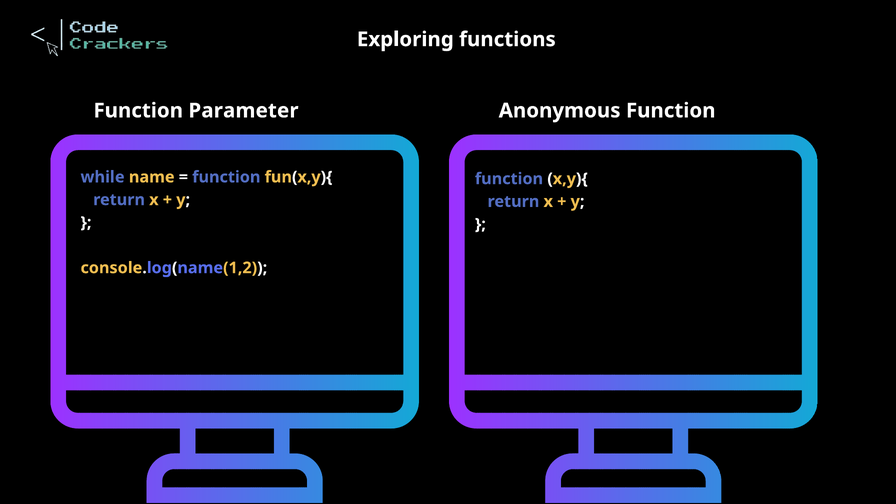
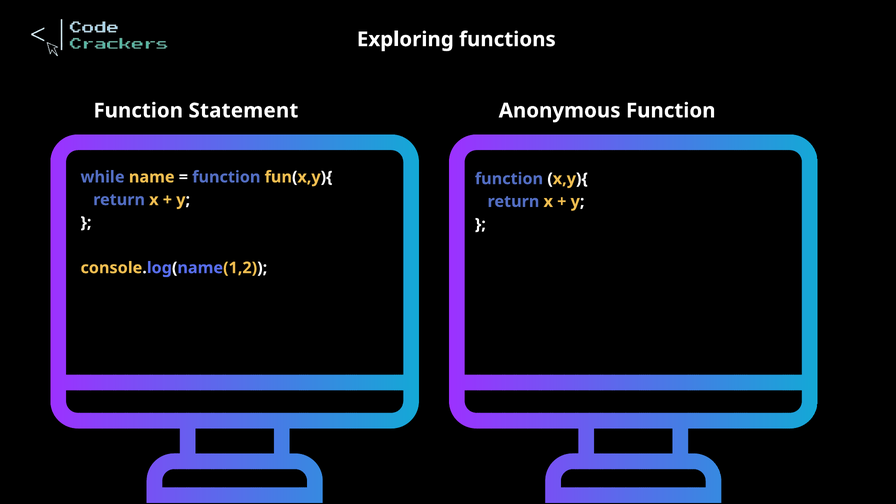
Parameter: Parameter -> Statement (243, 111)
